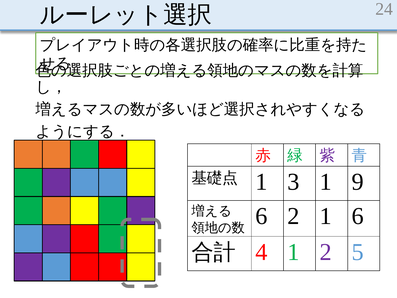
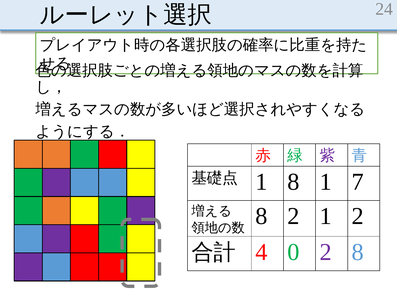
1 3: 3 -> 8 (294, 182)
9: 9 -> 7 (358, 182)
6: 6 -> 8 (261, 216)
1 6: 6 -> 2 (358, 216)
4 1: 1 -> 0 (294, 252)
2 5: 5 -> 8 (358, 252)
